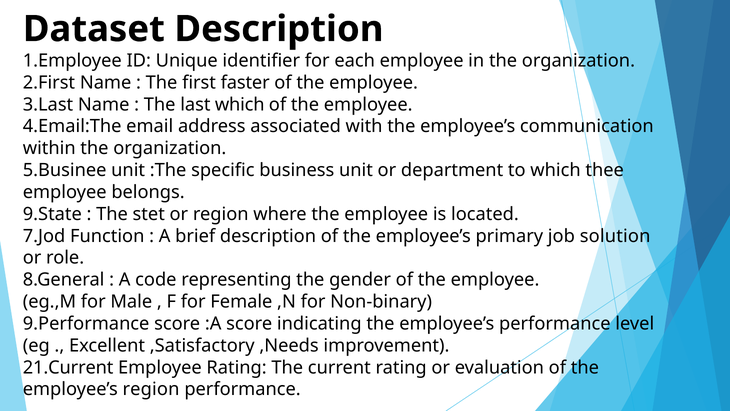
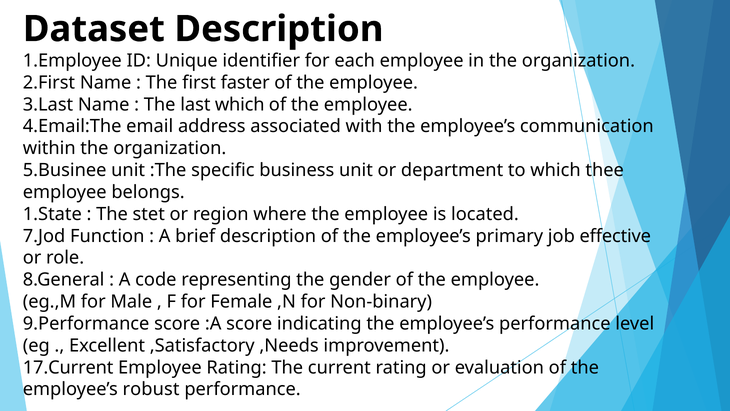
9.State: 9.State -> 1.State (52, 214)
solution: solution -> effective (615, 236)
21.Current: 21.Current -> 17.Current (68, 367)
employee’s region: region -> robust (151, 389)
